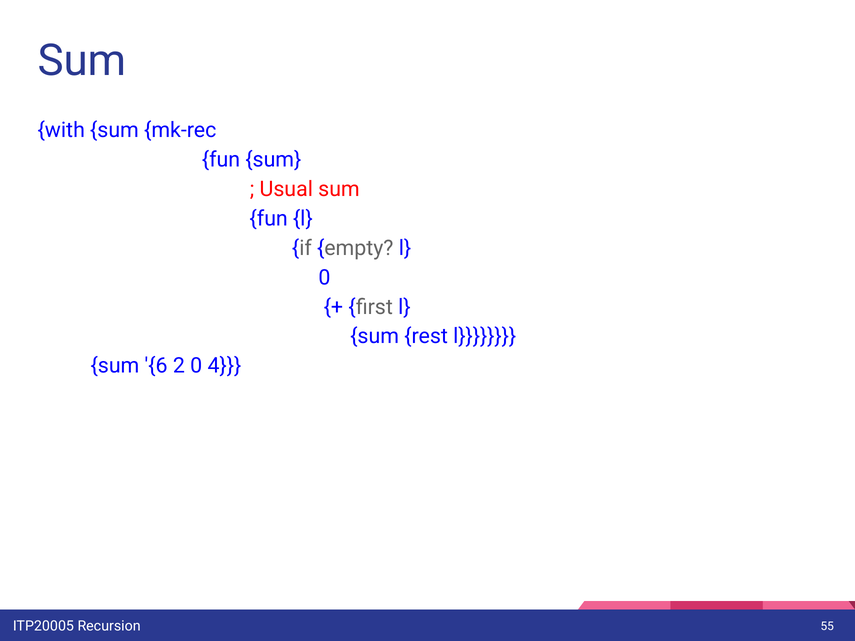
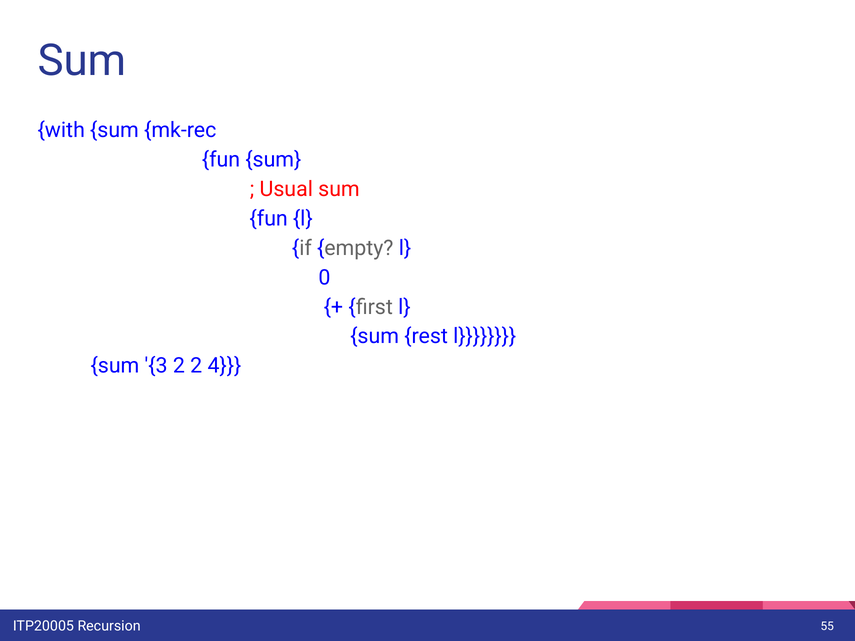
6: 6 -> 3 (156, 366)
2 0: 0 -> 2 (196, 366)
